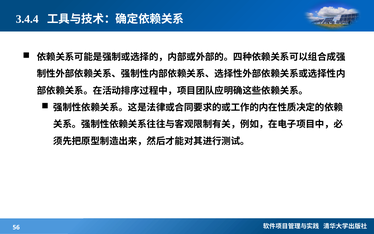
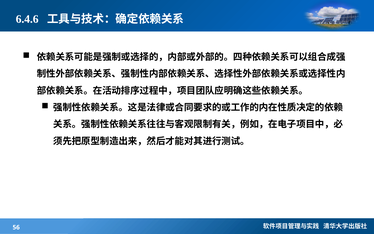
3.4.4: 3.4.4 -> 6.4.6 (27, 19)
